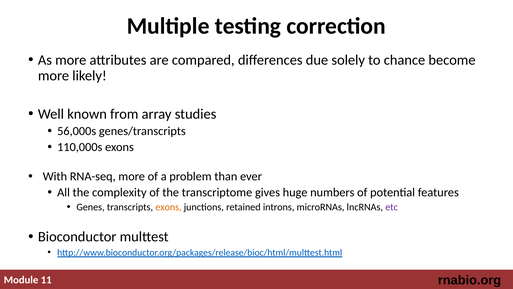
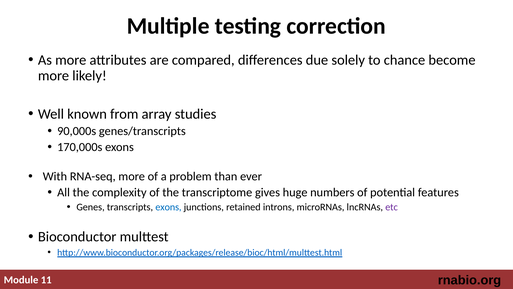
56,000s: 56,000s -> 90,000s (77, 131)
110,000s: 110,000s -> 170,000s (80, 147)
exons colour: orange -> blue (168, 207)
